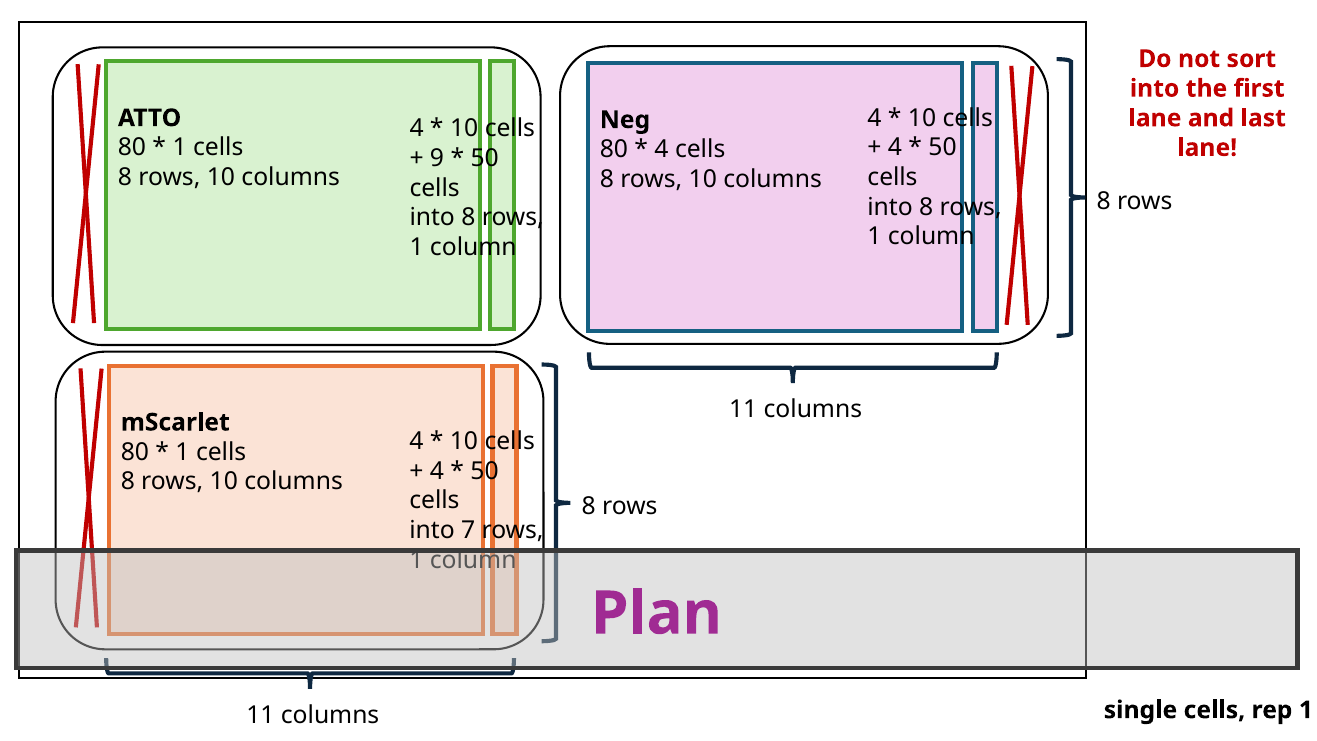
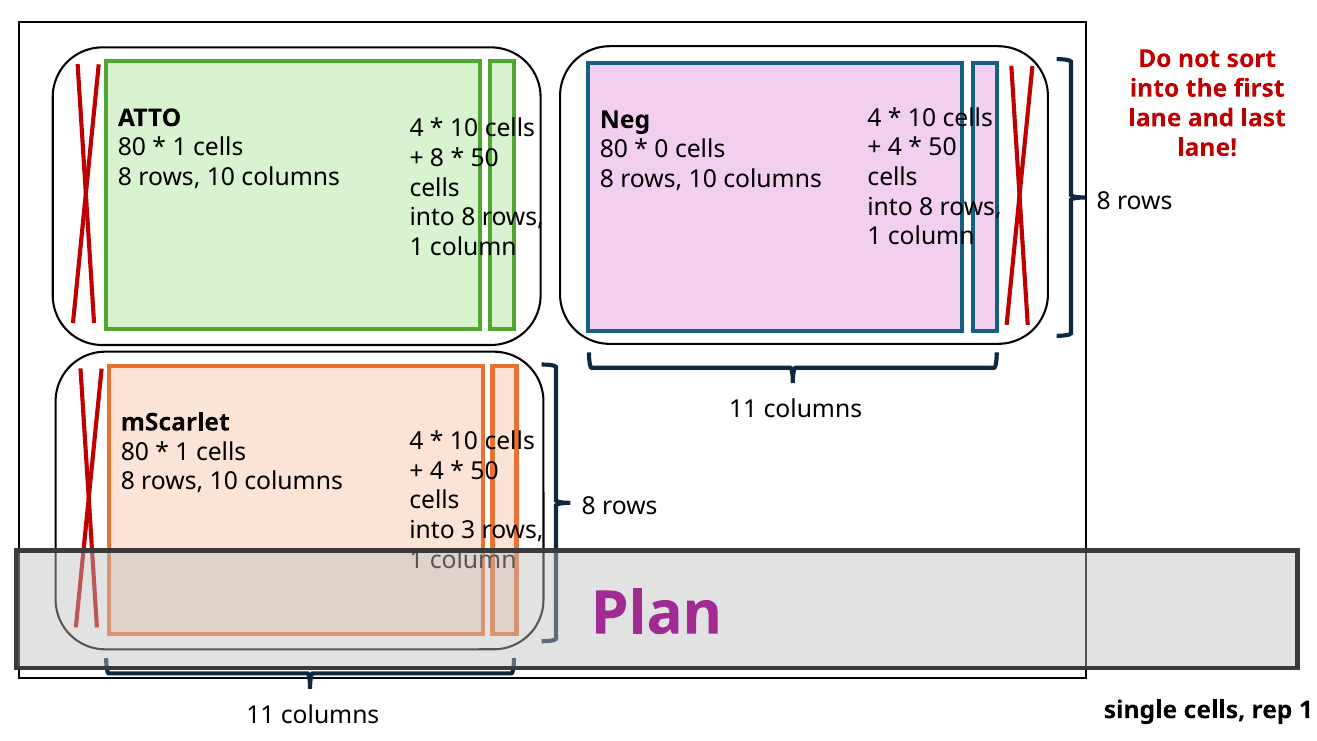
4: 4 -> 0 (661, 150)
9: 9 -> 8 (437, 158)
7: 7 -> 3 (468, 530)
